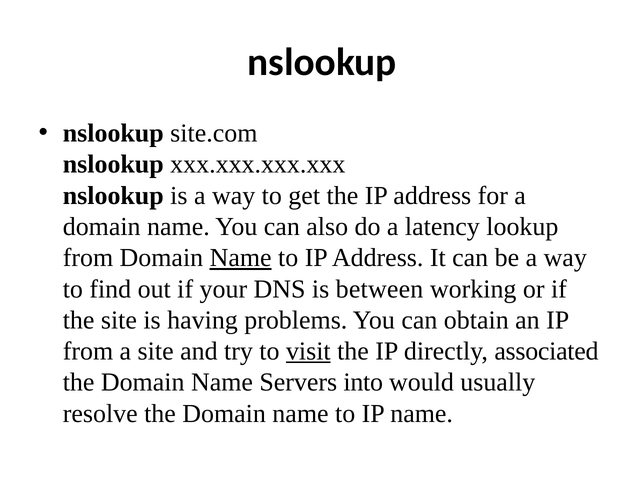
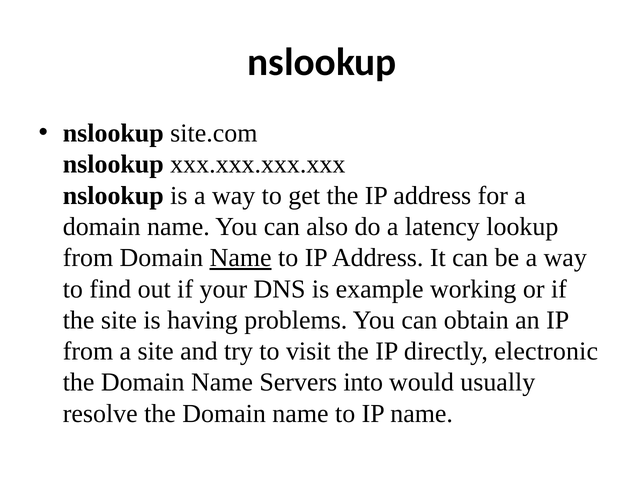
between: between -> example (380, 289)
visit underline: present -> none (308, 351)
associated: associated -> electronic (546, 351)
